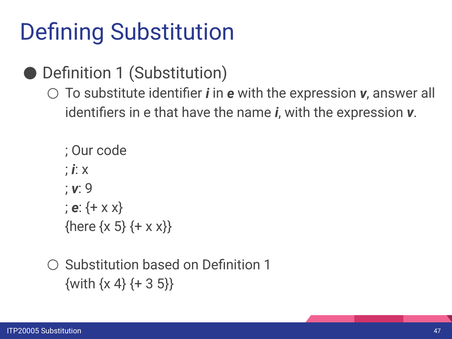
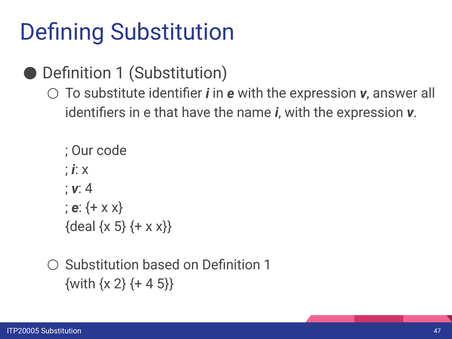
v 9: 9 -> 4 (89, 189)
here: here -> deal (80, 227)
4: 4 -> 2 (120, 284)
3: 3 -> 4 (149, 284)
